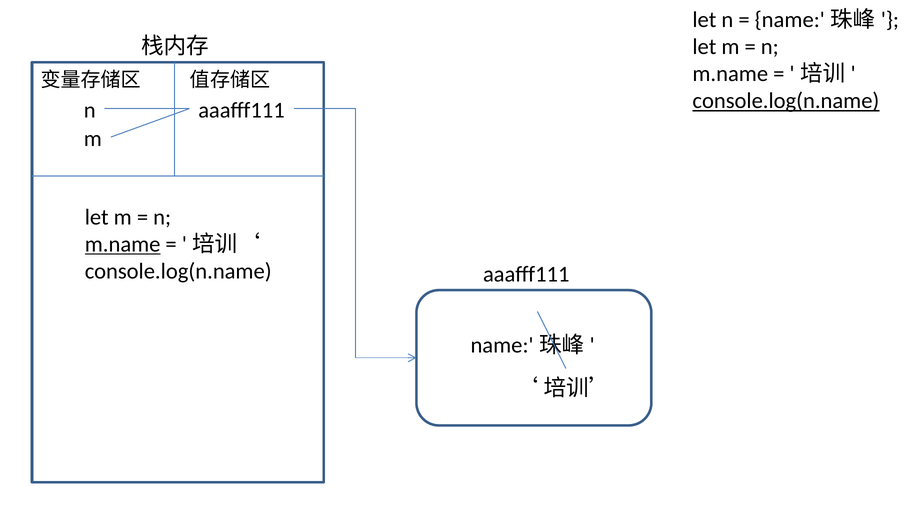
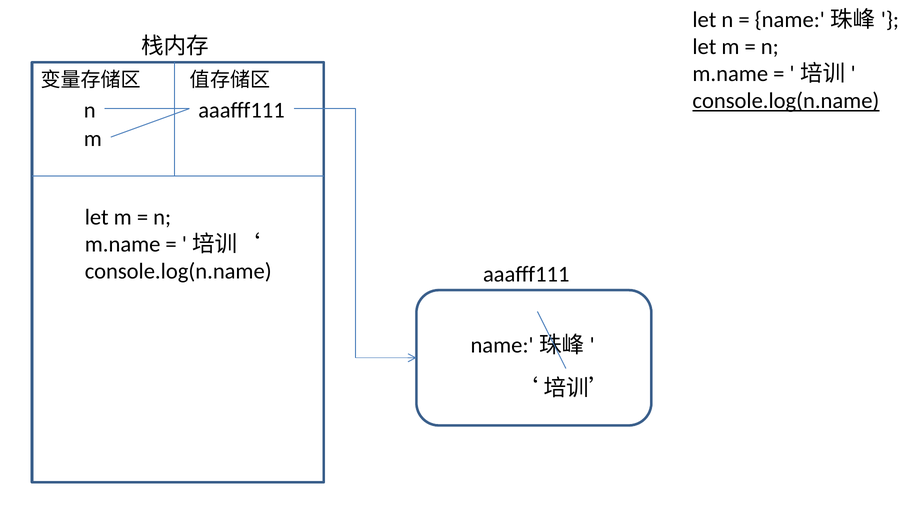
m.name underline: present -> none (123, 244)
